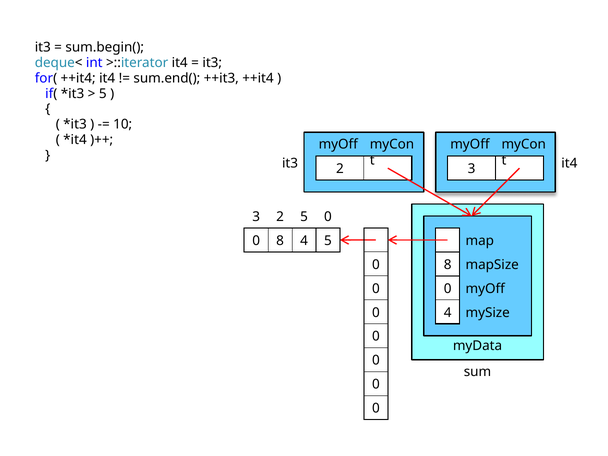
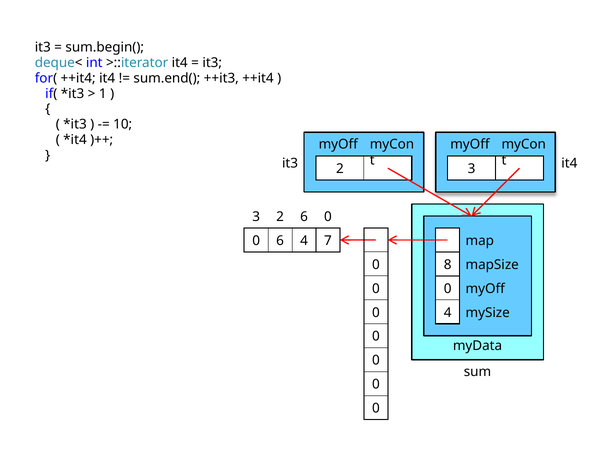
5: 5 -> 1 (103, 94)
2 5: 5 -> 6 (304, 217)
0 8: 8 -> 6 (280, 241)
4 5: 5 -> 7 (328, 241)
